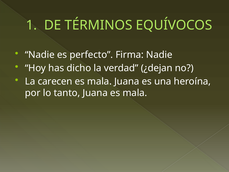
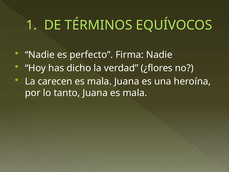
¿dejan: ¿dejan -> ¿flores (157, 68)
